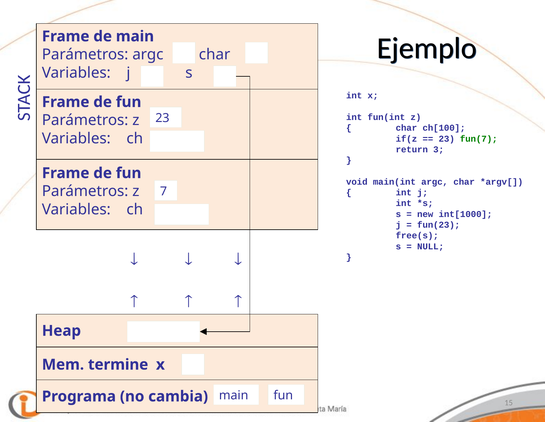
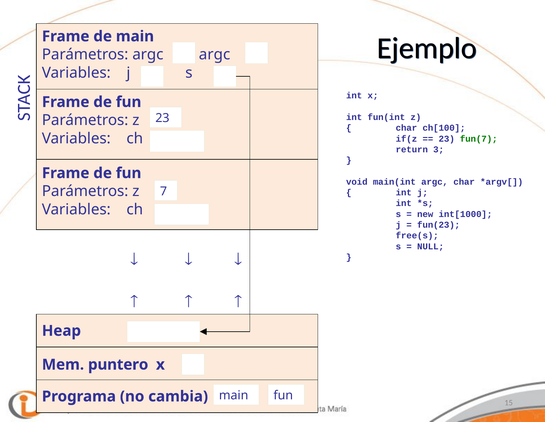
Parámetros argc char: char -> argc (215, 55)
termine: termine -> puntero (118, 365)
